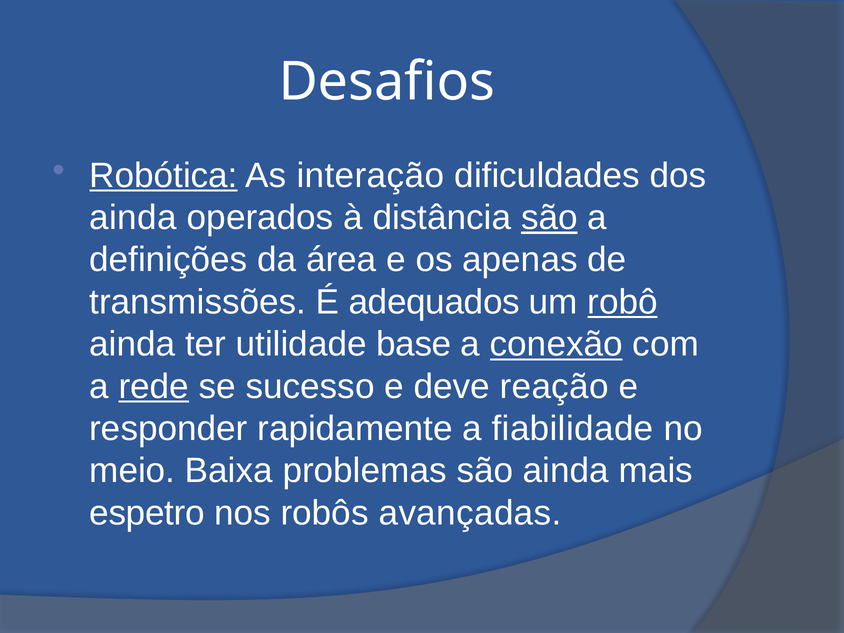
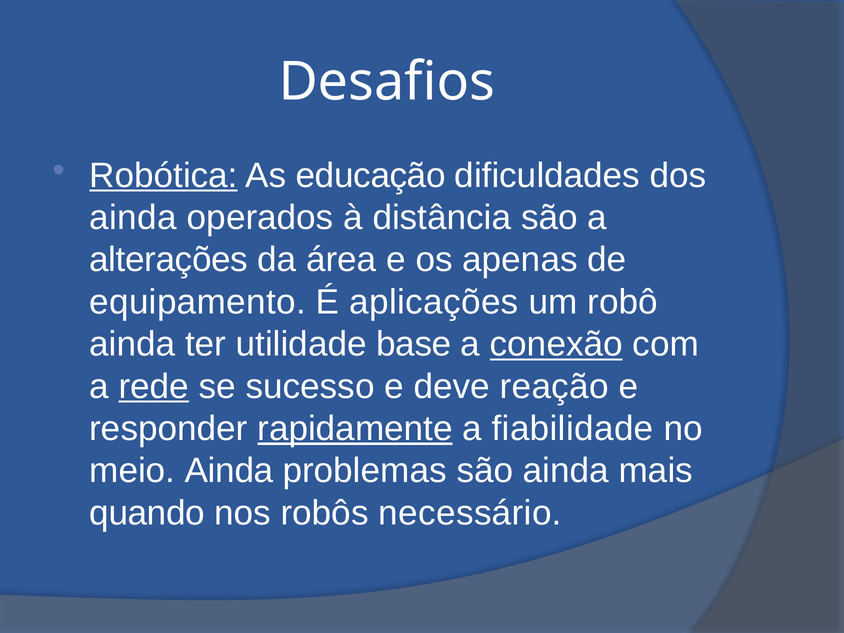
interação: interação -> educação (371, 175)
são underline: present -> none (549, 218)
definições: definições -> alterações (169, 260)
transmissões: transmissões -> equipamento (198, 302)
adequados: adequados -> aplicações (434, 302)
robô underline: present -> none (623, 302)
rapidamente underline: none -> present (355, 429)
meio Baixa: Baixa -> Ainda (229, 471)
espetro: espetro -> quando (147, 513)
avançadas: avançadas -> necessário (470, 513)
